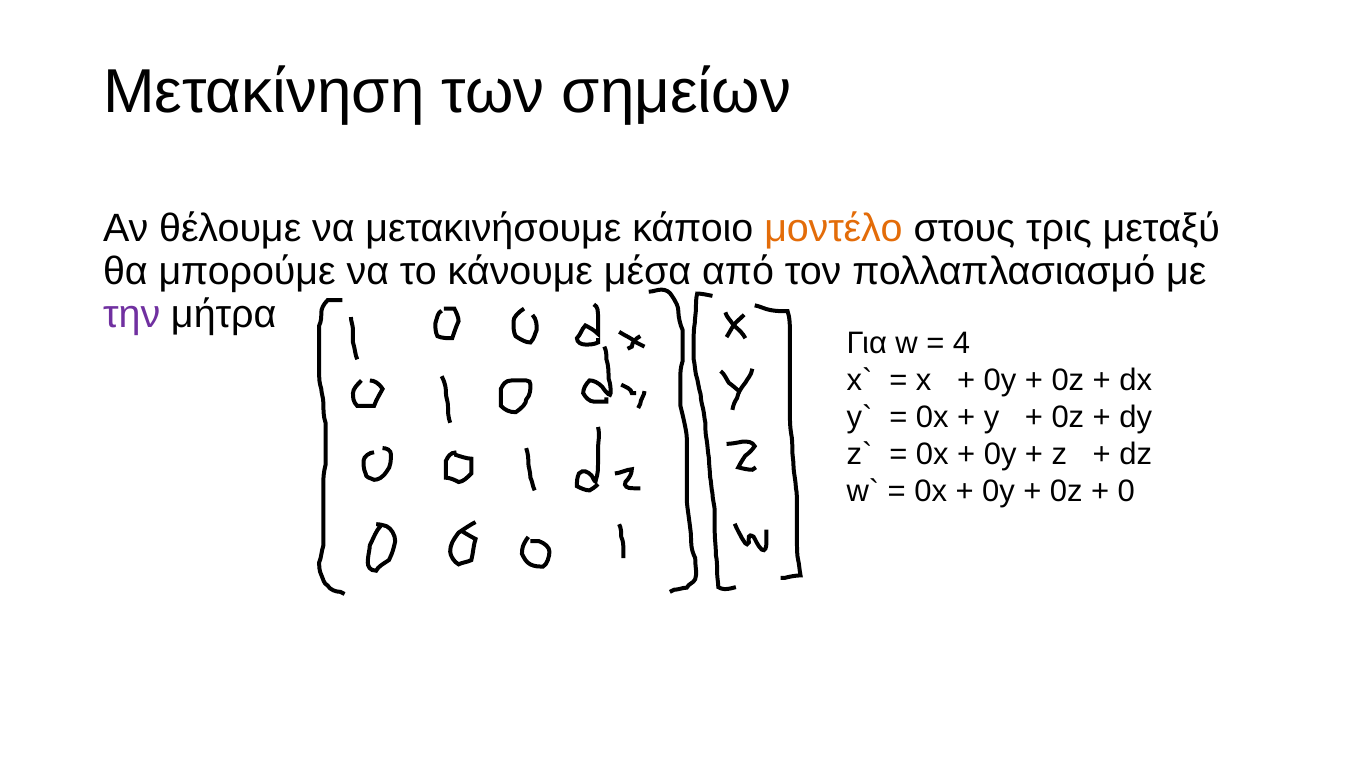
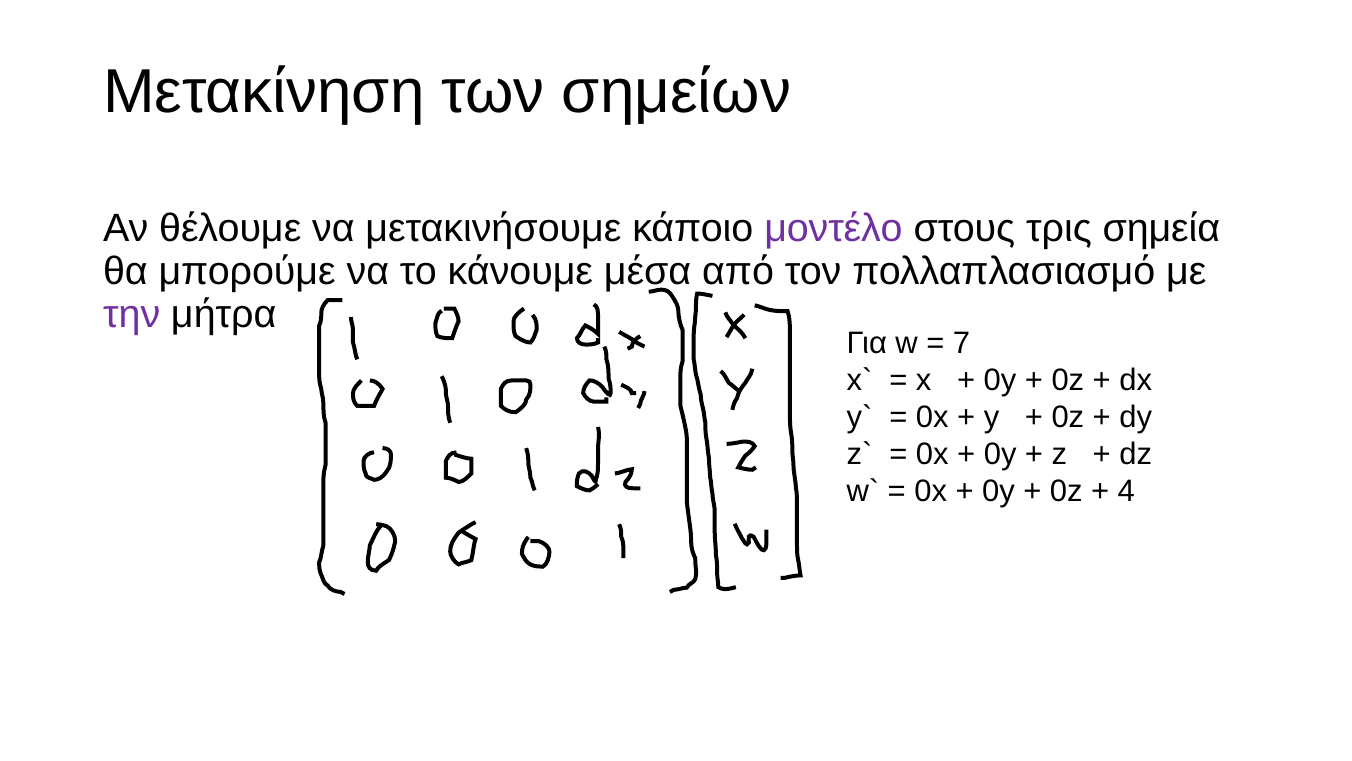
μοντέλο colour: orange -> purple (833, 229)
μεταξύ: μεταξύ -> σημεία (1161, 229)
4: 4 -> 7 (962, 343)
0: 0 -> 4 (1126, 491)
